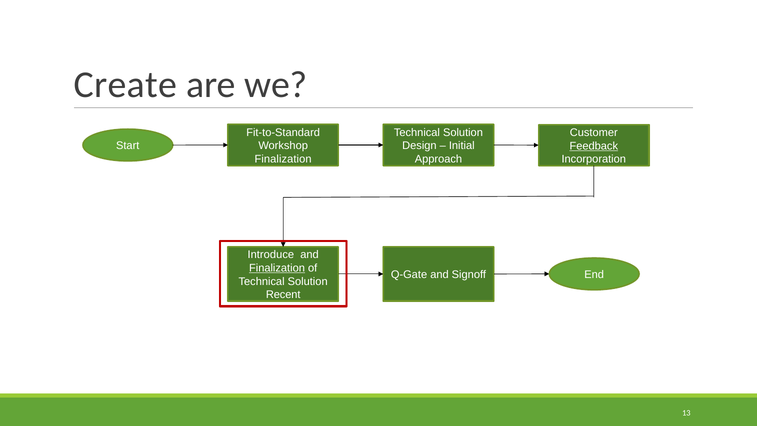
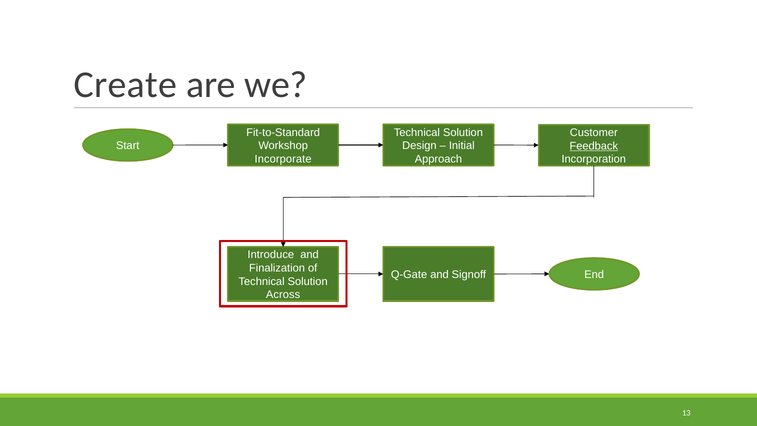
Finalization: Finalization -> Incorporate (283, 159)
Finalization underline: present -> none (277, 268)
Recent: Recent -> Across (283, 294)
